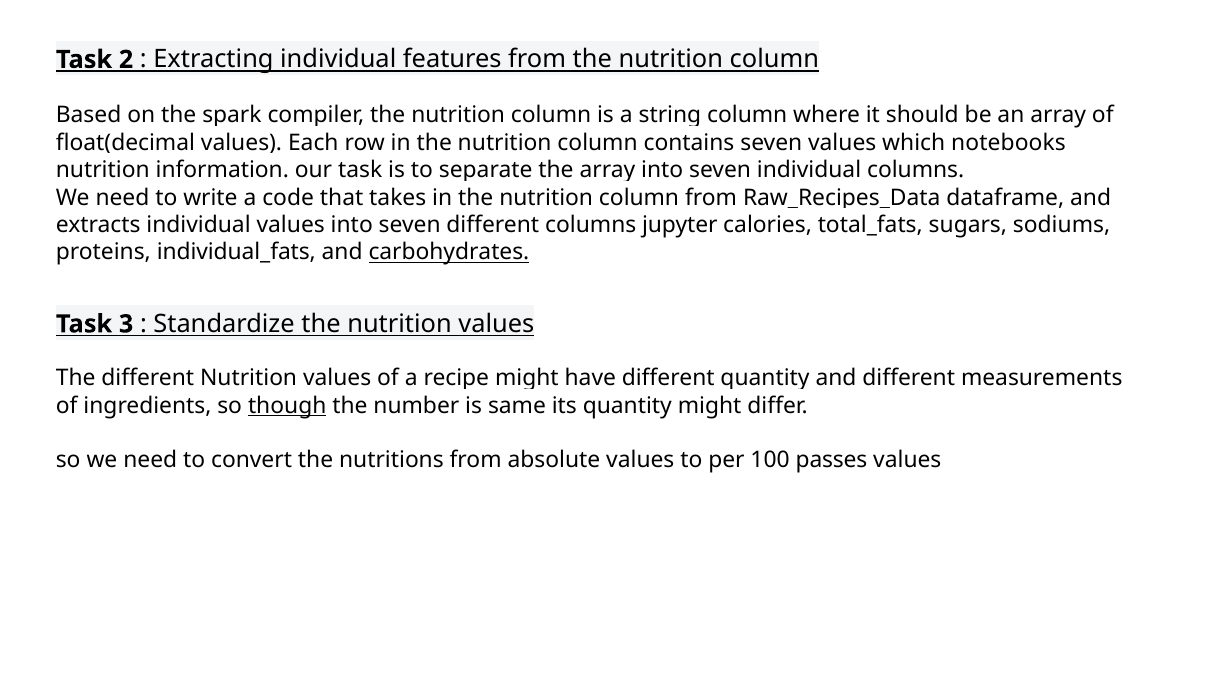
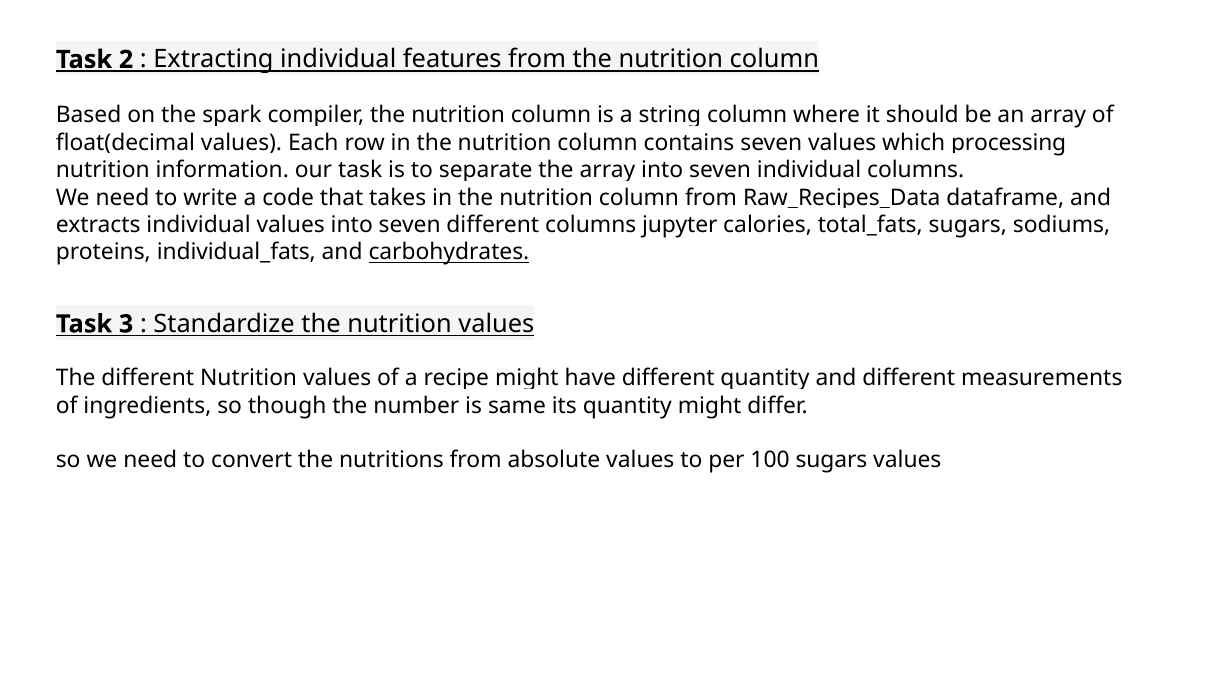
notebooks: notebooks -> processing (1009, 143)
though underline: present -> none (287, 406)
100 passes: passes -> sugars (832, 460)
